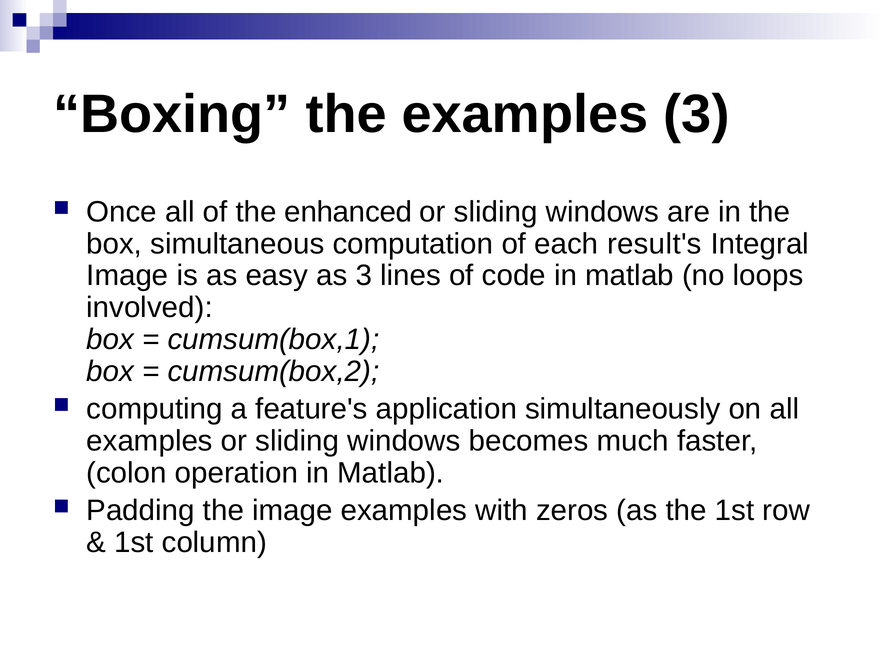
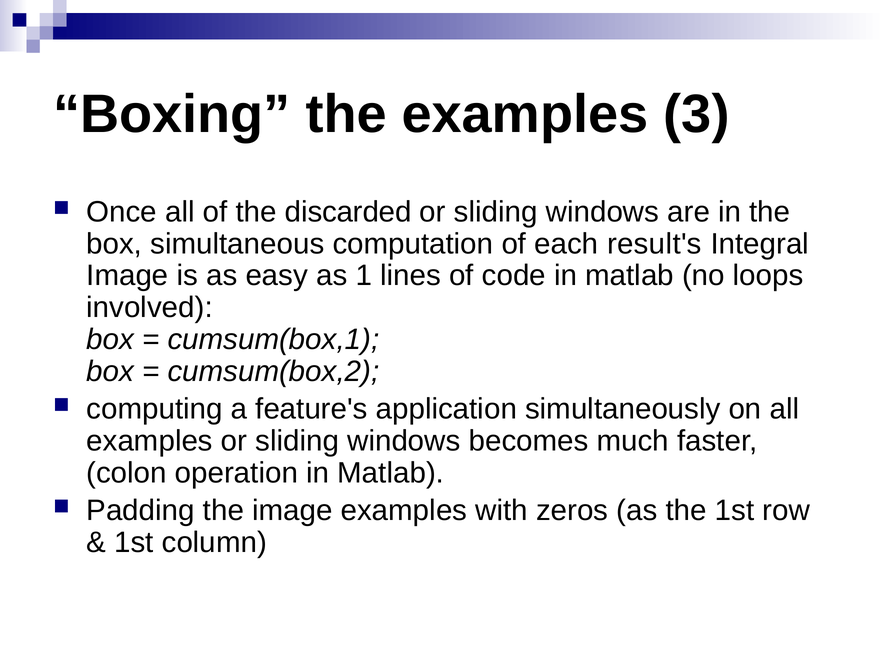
enhanced: enhanced -> discarded (348, 212)
as 3: 3 -> 1 (364, 276)
